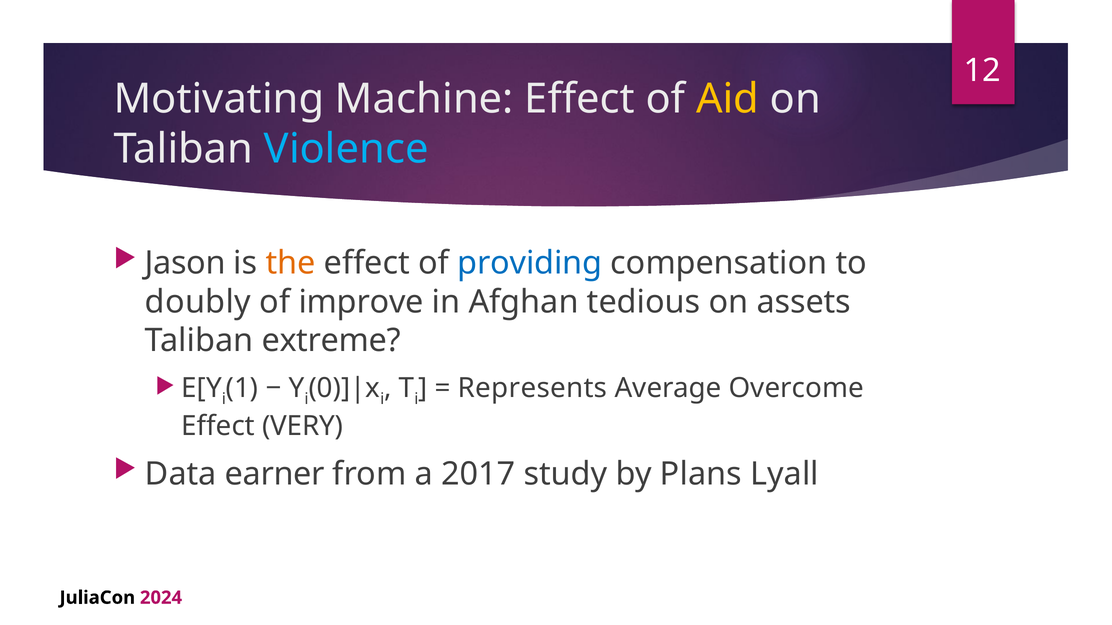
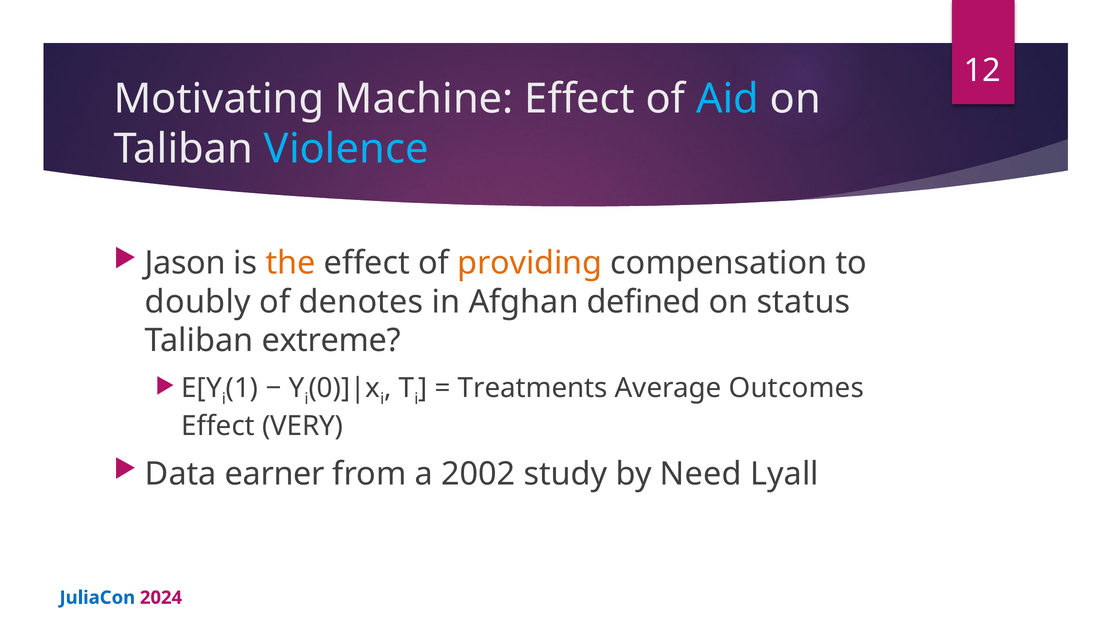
Aid colour: yellow -> light blue (728, 99)
providing colour: blue -> orange (530, 263)
improve: improve -> denotes (361, 302)
tedious: tedious -> defined (644, 302)
assets: assets -> status (804, 302)
Represents: Represents -> Treatments (533, 388)
Overcome: Overcome -> Outcomes (796, 388)
2017: 2017 -> 2002 (478, 474)
Plans: Plans -> Need (701, 474)
JuliaCon colour: black -> blue (97, 598)
